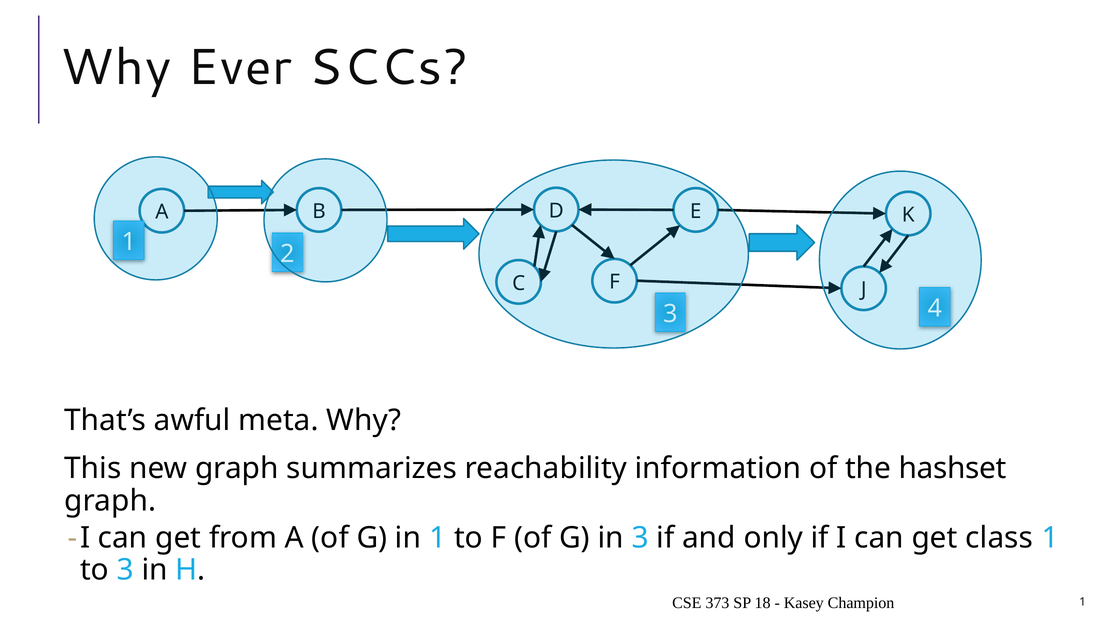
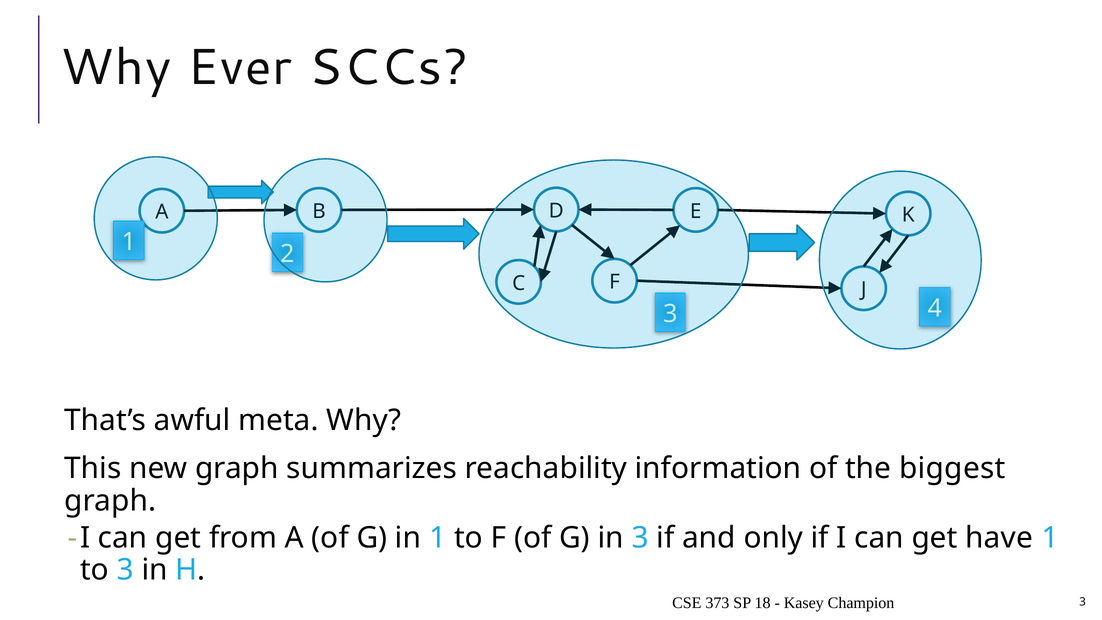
hashset: hashset -> biggest (952, 469)
class: class -> have (999, 538)
Champion 1: 1 -> 3 (1083, 602)
